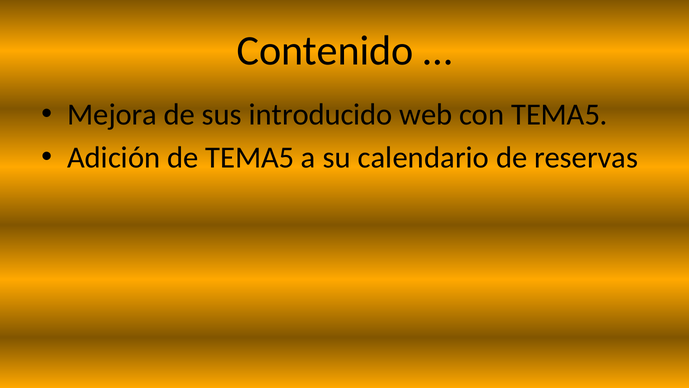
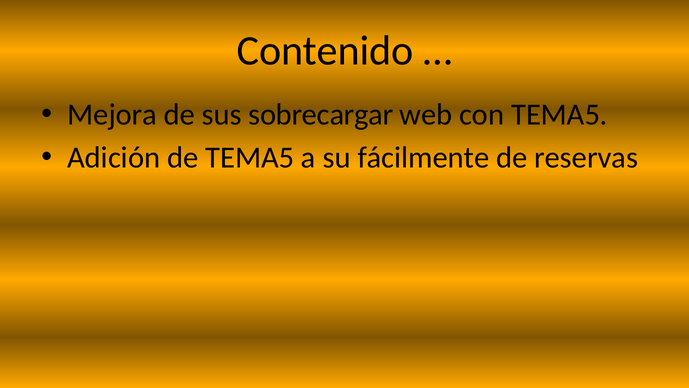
introducido: introducido -> sobrecargar (321, 114)
calendario: calendario -> fácilmente (423, 157)
